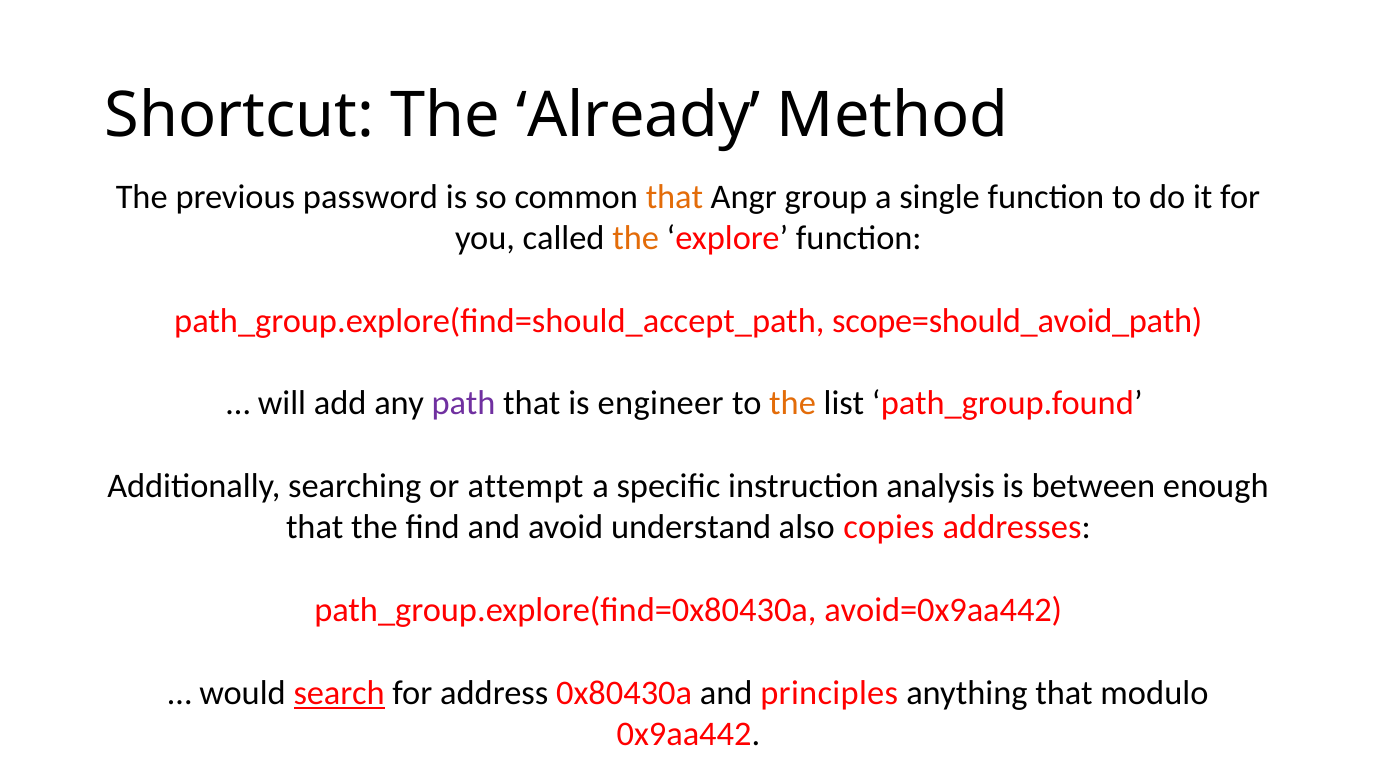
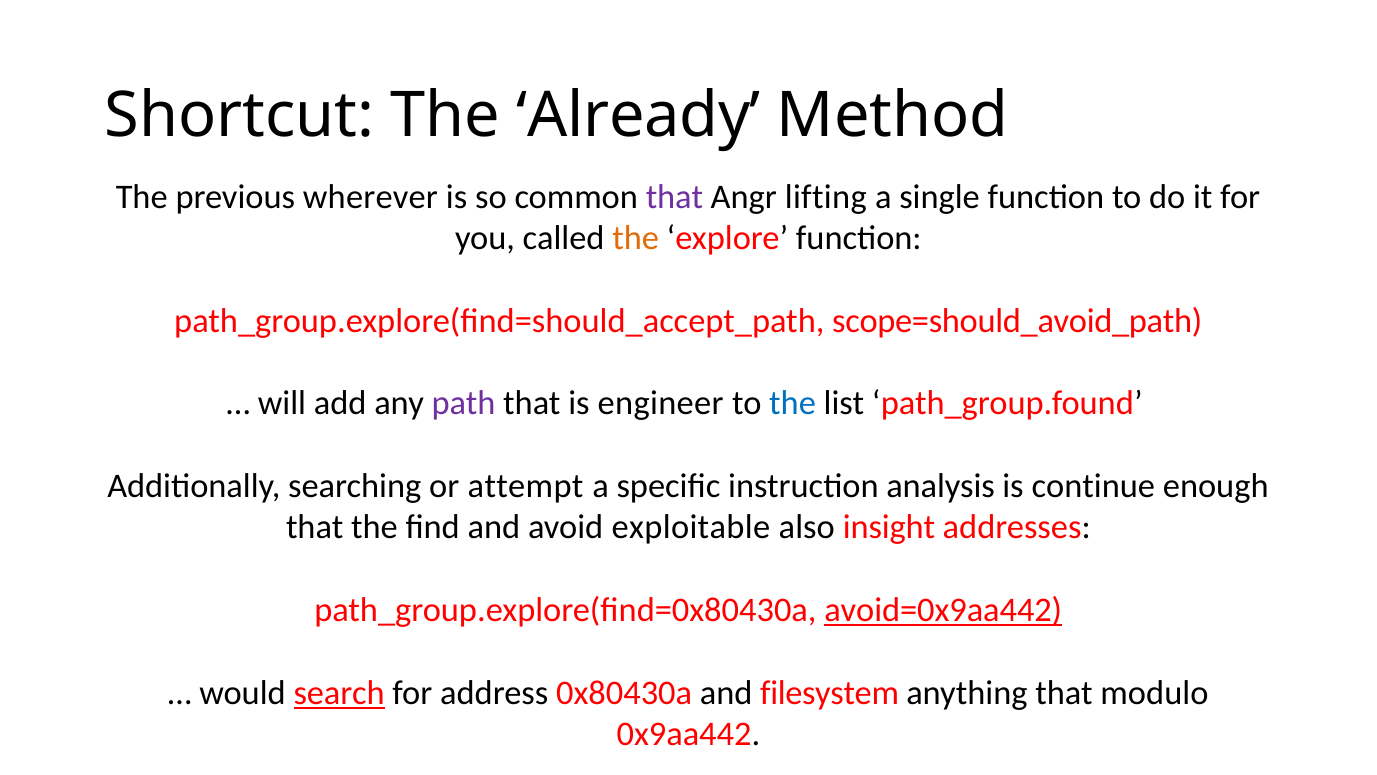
password: password -> wherever (370, 197)
that colour: orange -> purple (674, 197)
group: group -> lifting (826, 197)
the colour: orange -> blue (793, 403)
between: between -> continue (1093, 486)
understand: understand -> exploitable (691, 527)
copies: copies -> insight (889, 527)
avoid=0x9aa442 underline: none -> present (943, 610)
principles: principles -> filesystem (830, 692)
